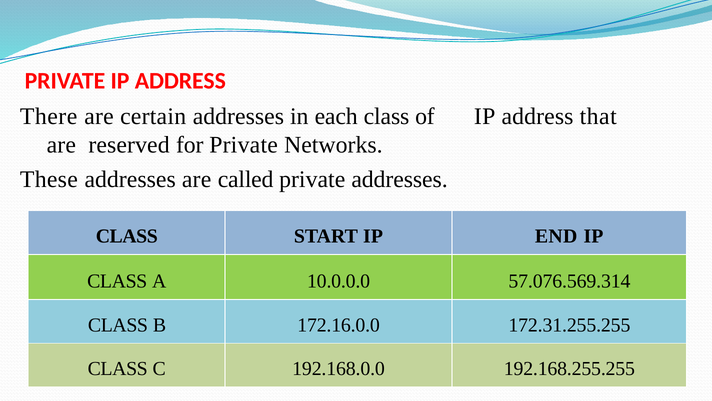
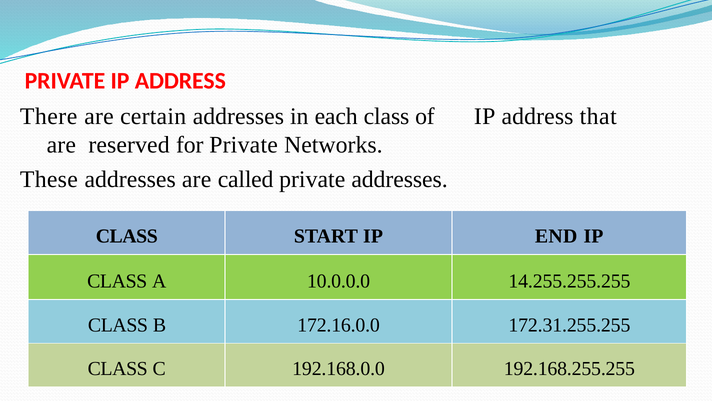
57.076.569.314: 57.076.569.314 -> 14.255.255.255 (569, 281)
